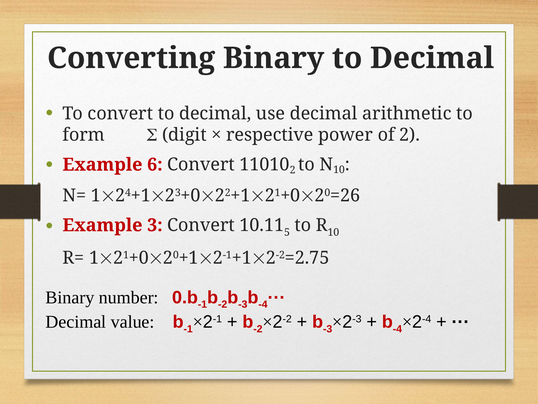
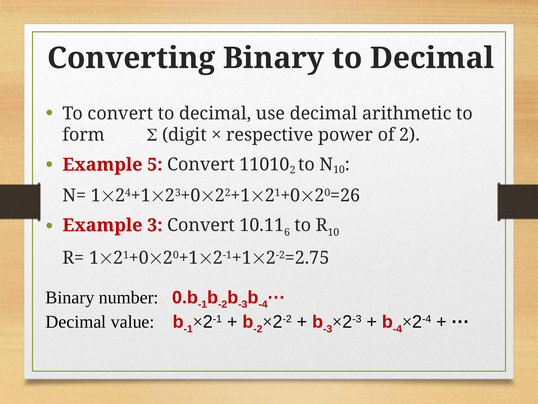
6: 6 -> 5 (155, 164)
5: 5 -> 6 (287, 232)
